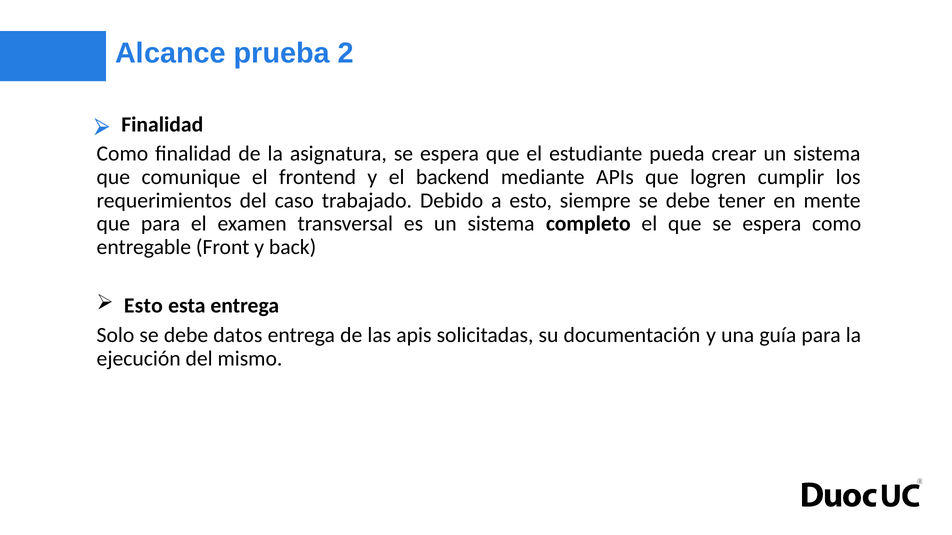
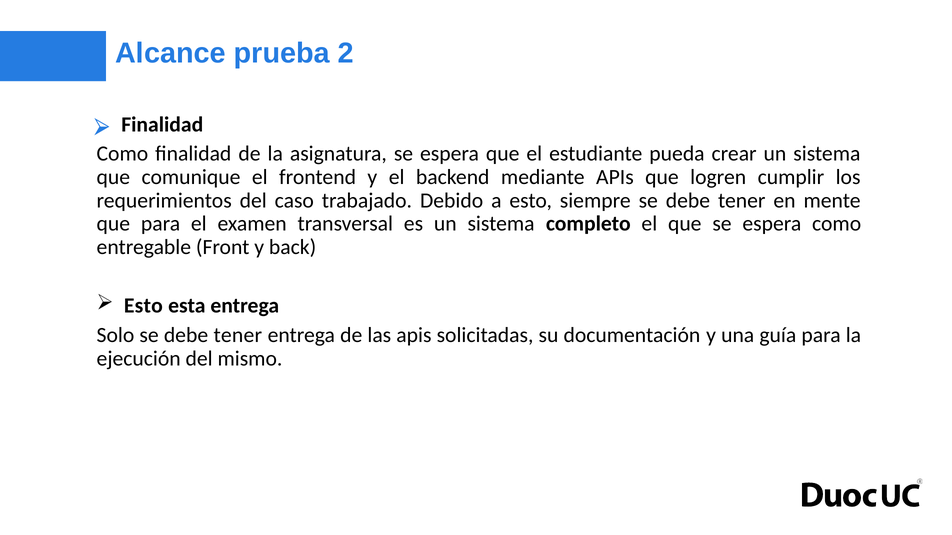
Solo se debe datos: datos -> tener (238, 336)
